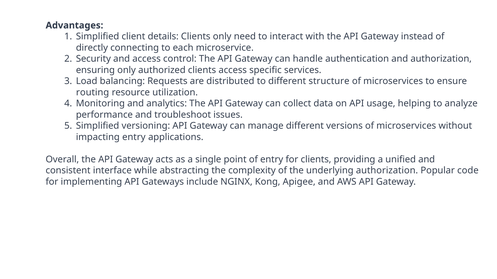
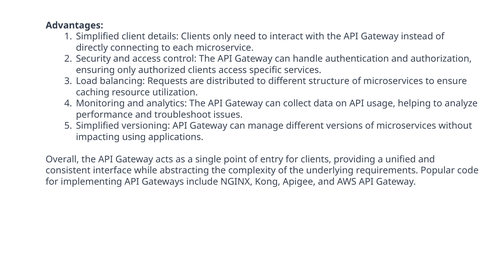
routing: routing -> caching (93, 93)
impacting entry: entry -> using (134, 137)
underlying authorization: authorization -> requirements (387, 171)
